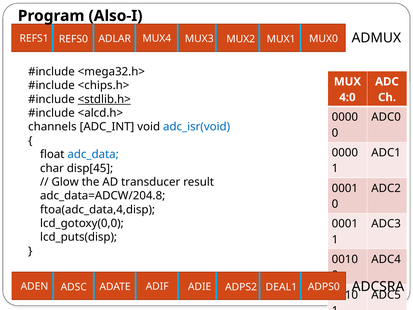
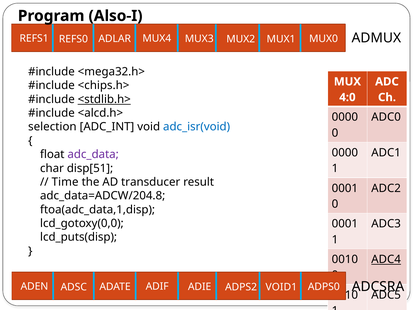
channels: channels -> selection (52, 127)
adc_data colour: blue -> purple (93, 154)
disp[45: disp[45 -> disp[51 (90, 168)
Glow: Glow -> Time (65, 182)
ftoa(adc_data,4,disp: ftoa(adc_data,4,disp -> ftoa(adc_data,1,disp (98, 209)
ADC4 underline: none -> present (386, 259)
DEAL1: DEAL1 -> VOID1 (281, 287)
